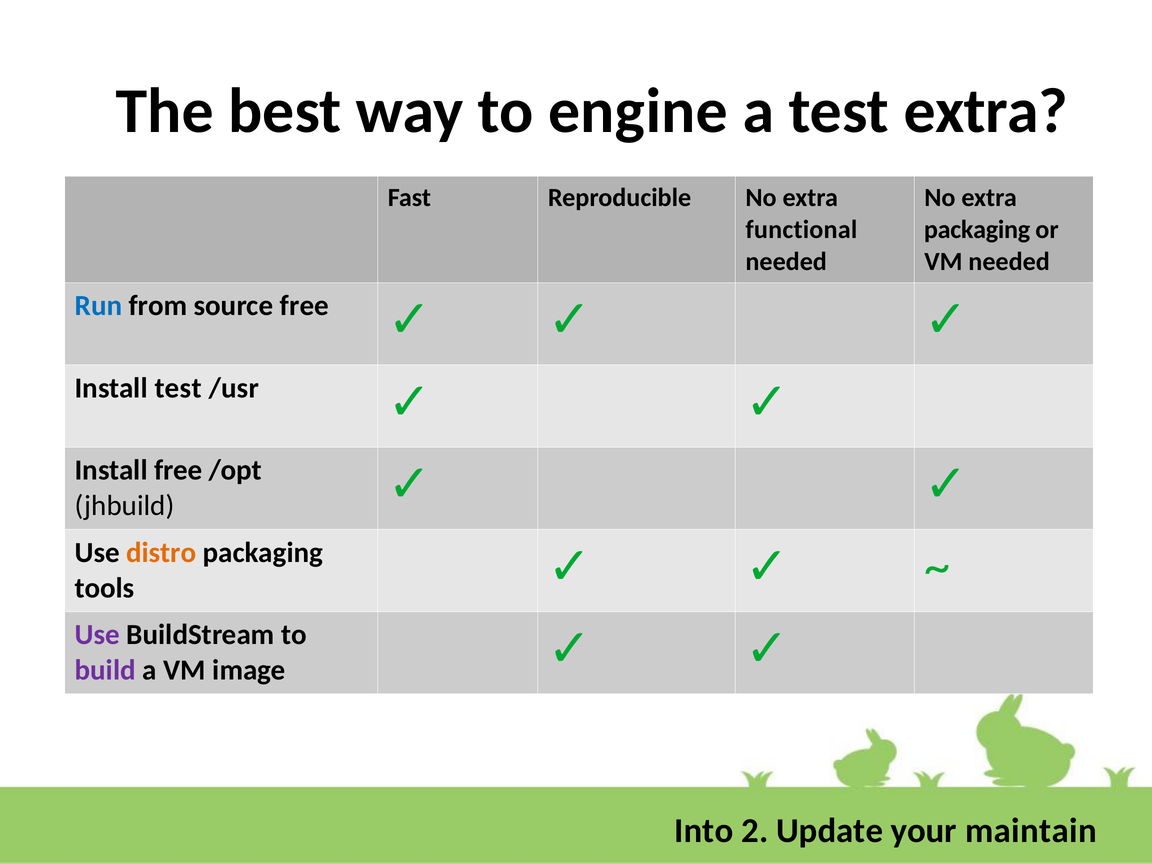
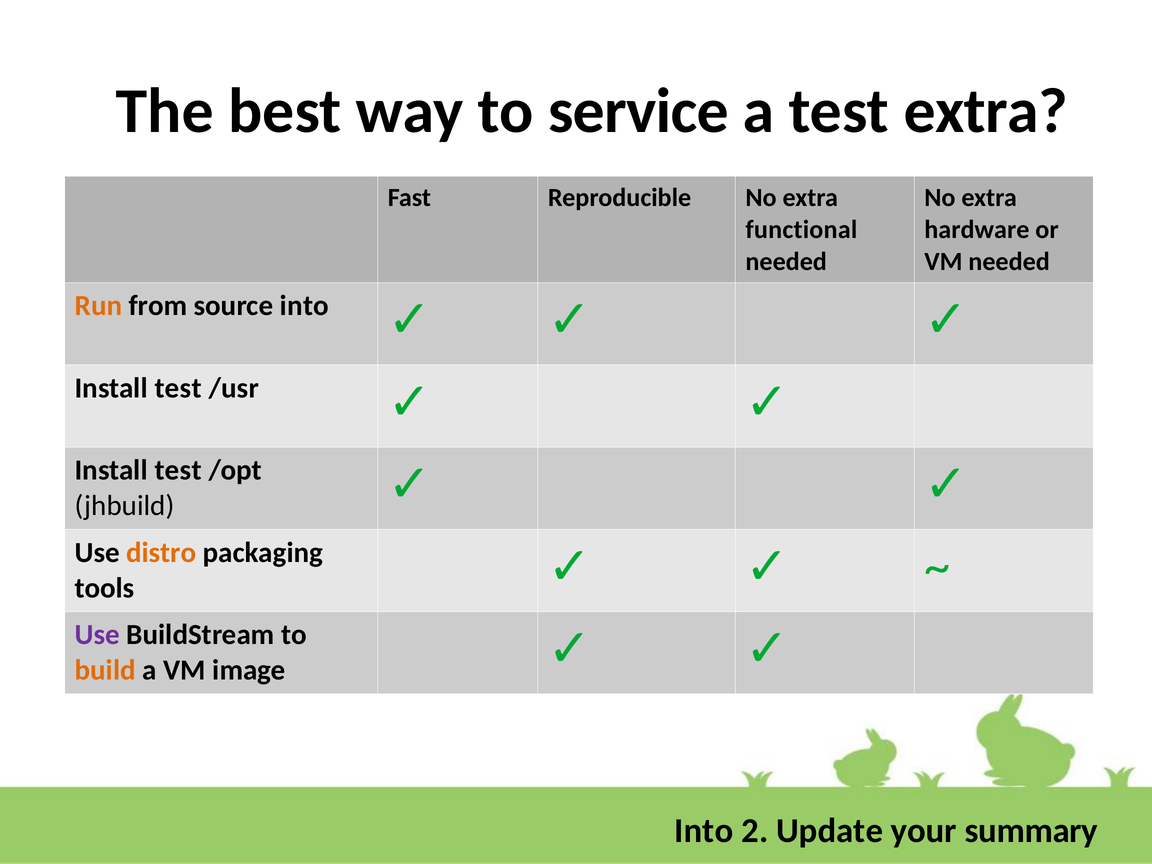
engine: engine -> service (639, 111)
packaging: packaging -> hardware (977, 230)
Run colour: blue -> orange (98, 306)
source free: free -> into (304, 306)
free: free -> test (178, 470)
build colour: purple -> orange (105, 670)
maintain: maintain -> summary (1031, 831)
